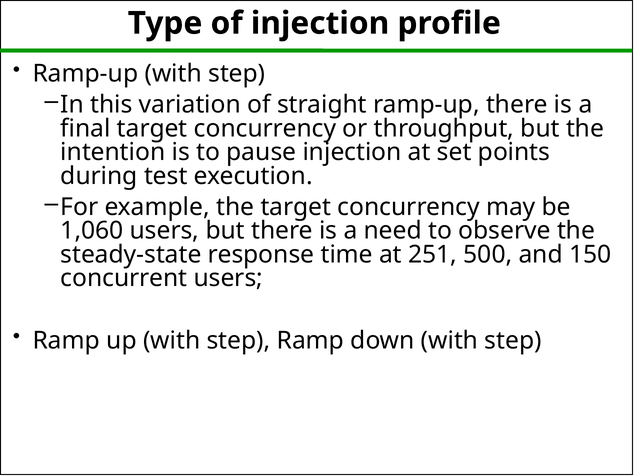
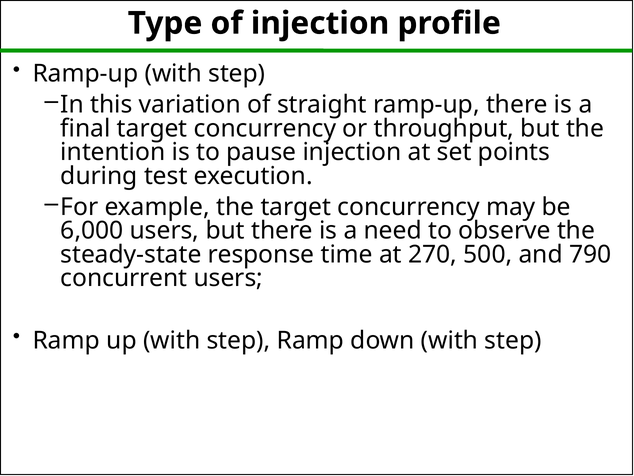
1,060: 1,060 -> 6,000 (92, 231)
251: 251 -> 270 (433, 254)
150: 150 -> 790 (590, 254)
